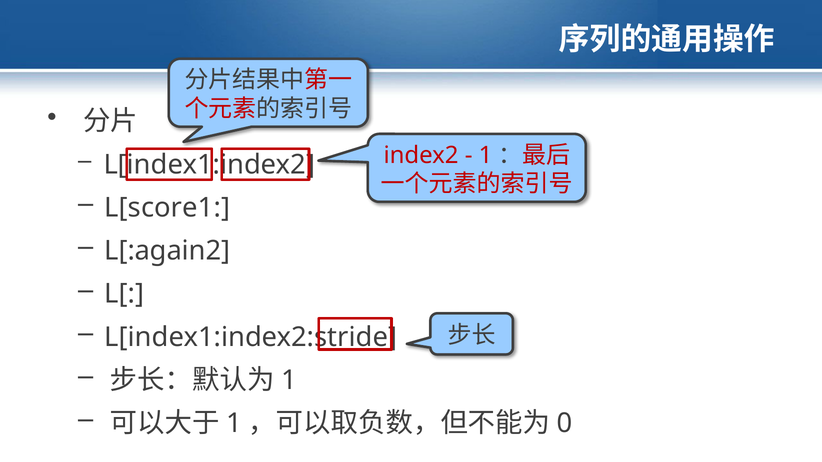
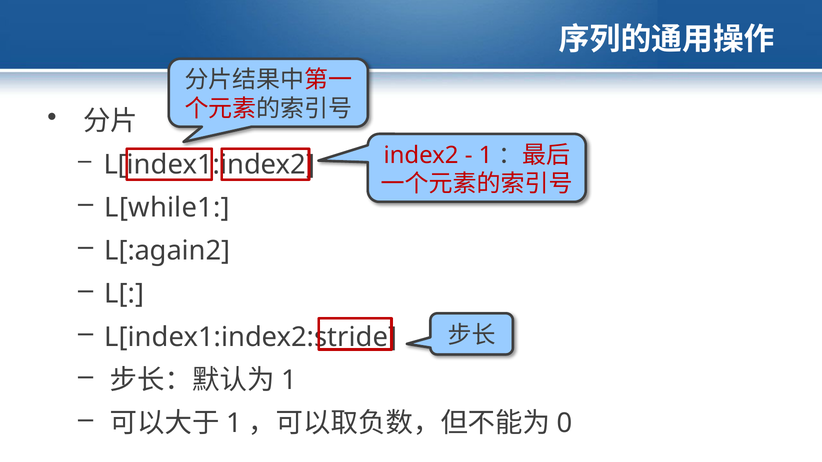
L[score1: L[score1 -> L[while1 (167, 208)
